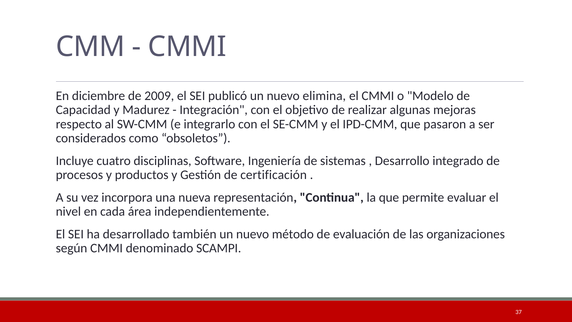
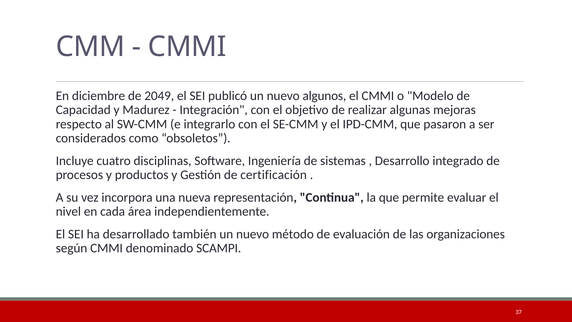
2009: 2009 -> 2049 (159, 96)
elimina: elimina -> algunos (324, 96)
